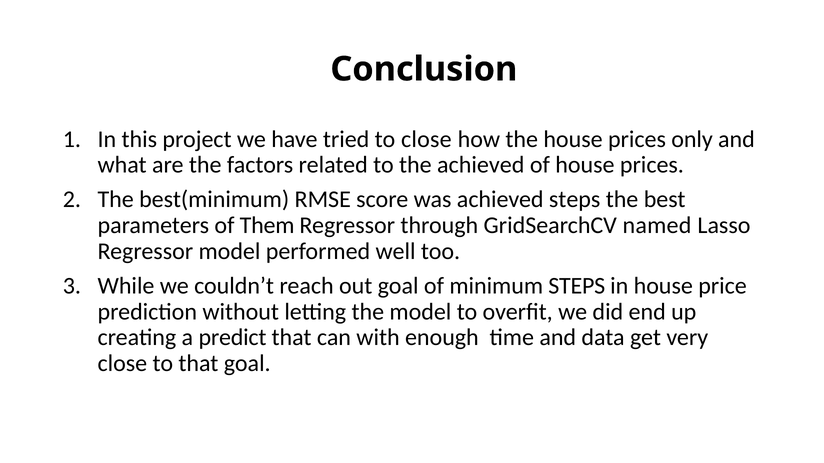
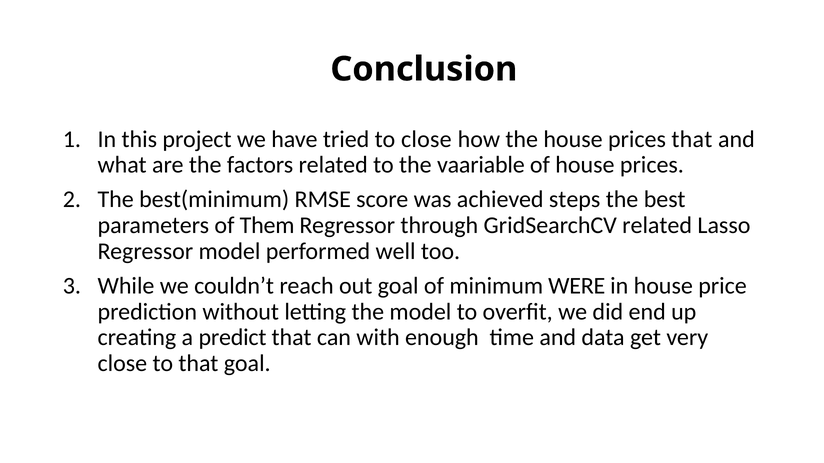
prices only: only -> that (692, 139)
the achieved: achieved -> vaariable (481, 165)
GridSearchCV named: named -> related (657, 226)
minimum STEPS: STEPS -> WERE (577, 286)
